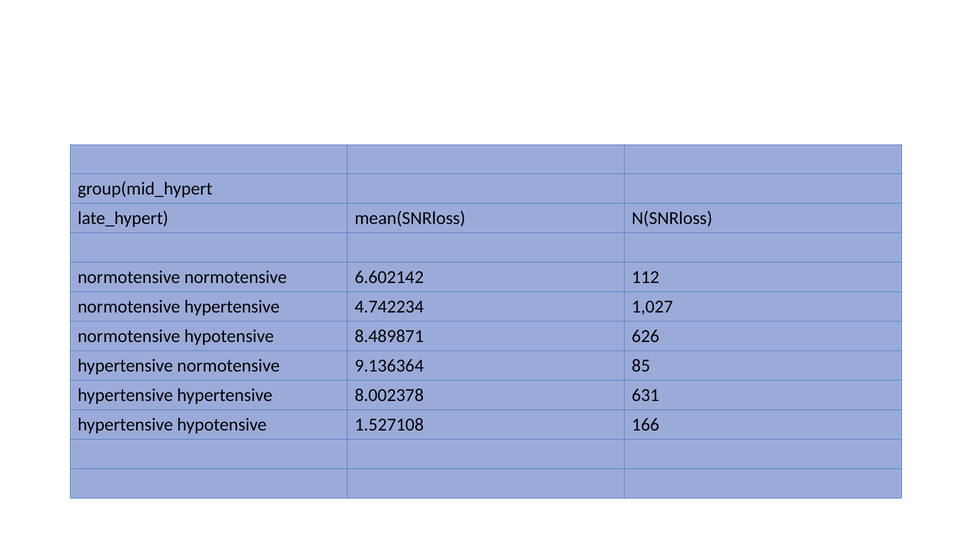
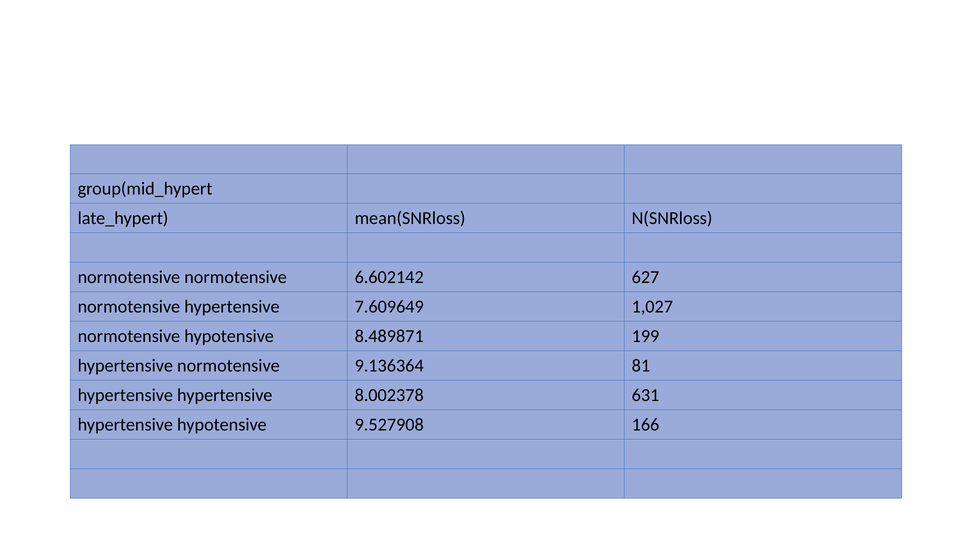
112: 112 -> 627 (646, 277)
4.742234: 4.742234 -> 7.609649 (389, 307)
626: 626 -> 199 (646, 336)
85: 85 -> 81 (641, 365)
1.527108: 1.527108 -> 9.527908 (389, 424)
